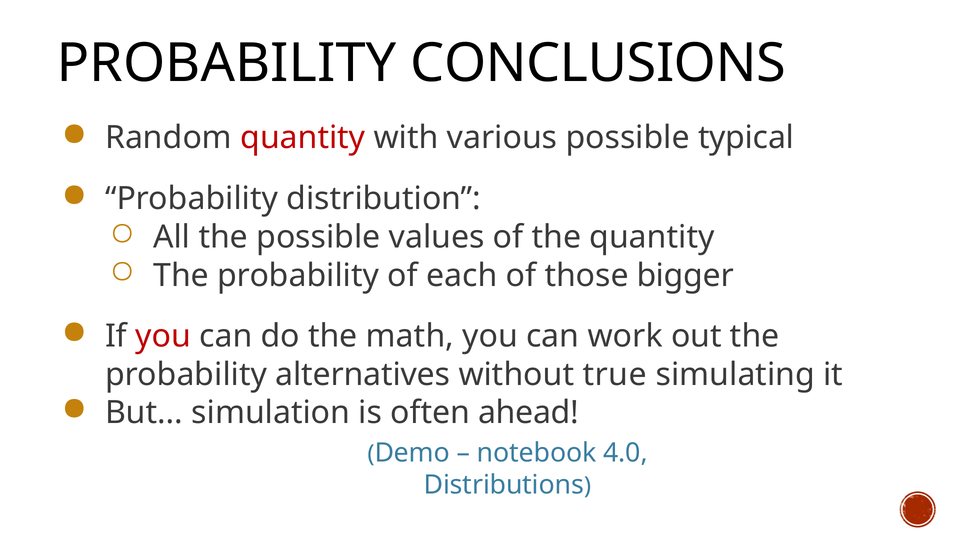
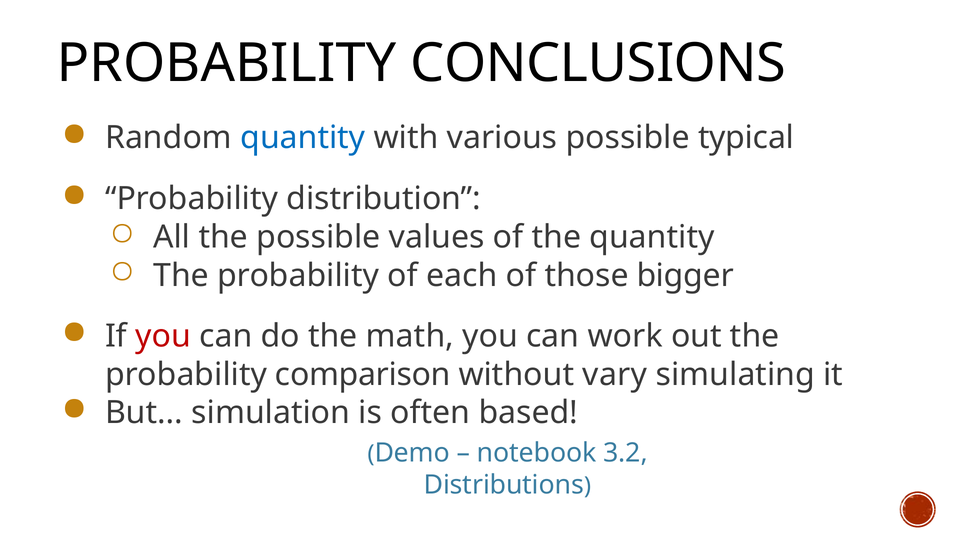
quantity colour: red -> blue (303, 138)
alternatives: alternatives -> comparison (363, 375)
true: true -> vary (615, 375)
ahead: ahead -> based (528, 413)
4.0: 4.0 -> 3.2 (625, 453)
